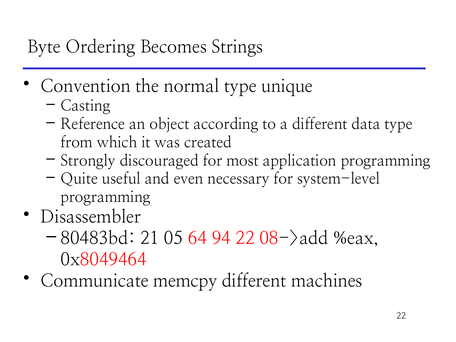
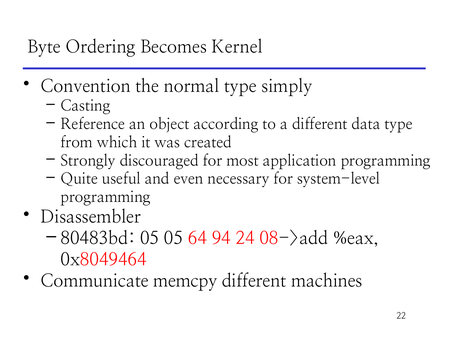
Strings: Strings -> Kernel (237, 47)
unique: unique -> simply (287, 86)
80483bd 21: 21 -> 05 (150, 238)
94 22: 22 -> 24 (245, 238)
